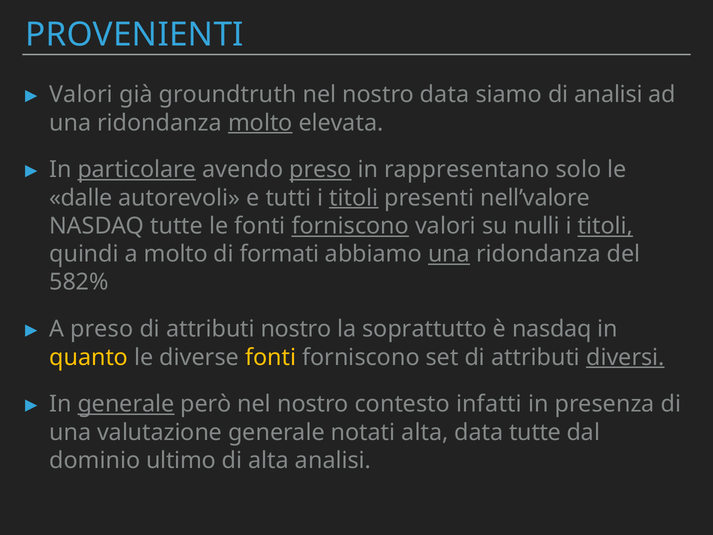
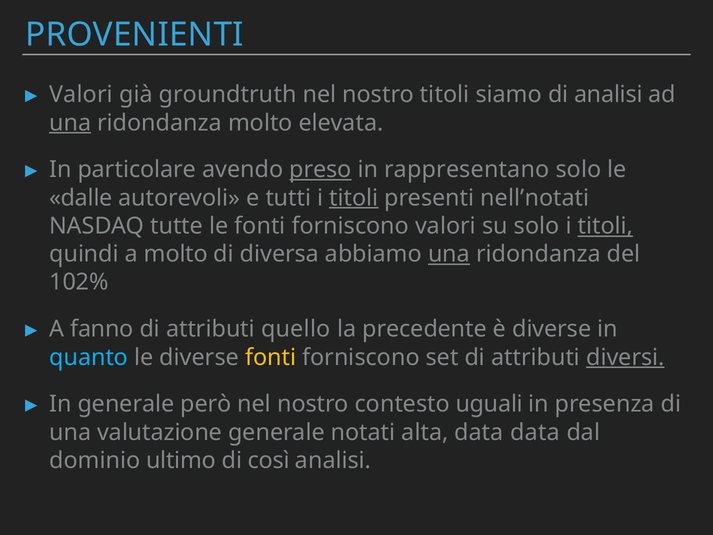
nostro data: data -> titoli (445, 95)
una underline: none -> present (70, 123)
molto underline: present -> none (260, 123)
particolare underline: present -> none (137, 170)
nell’valore: nell’valore -> nell’notati (535, 198)
forniscono underline: present -> none (350, 226)
su nulli: nulli -> solo (537, 226)
formati: formati -> diversa (279, 254)
582%: 582% -> 102% (79, 282)
A preso: preso -> fanno (102, 329)
attributi nostro: nostro -> quello (296, 329)
soprattutto: soprattutto -> precedente (425, 329)
è nasdaq: nasdaq -> diverse (552, 329)
quanto colour: yellow -> light blue (89, 357)
generale underline: present -> none (126, 404)
infatti: infatti -> uguali (489, 404)
data tutte: tutte -> data (535, 432)
di alta: alta -> così (269, 460)
